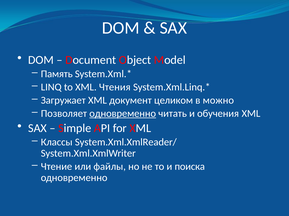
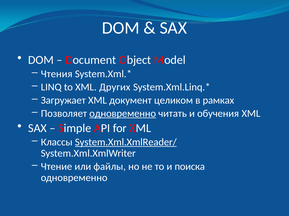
Память: Память -> Чтения (57, 74)
Чтения: Чтения -> Других (115, 87)
можно: можно -> рамках (218, 101)
System.Xml.XmlReader/ underline: none -> present (126, 143)
